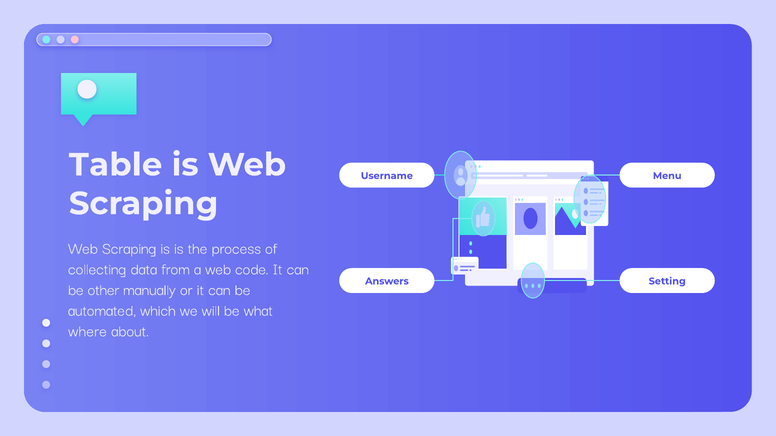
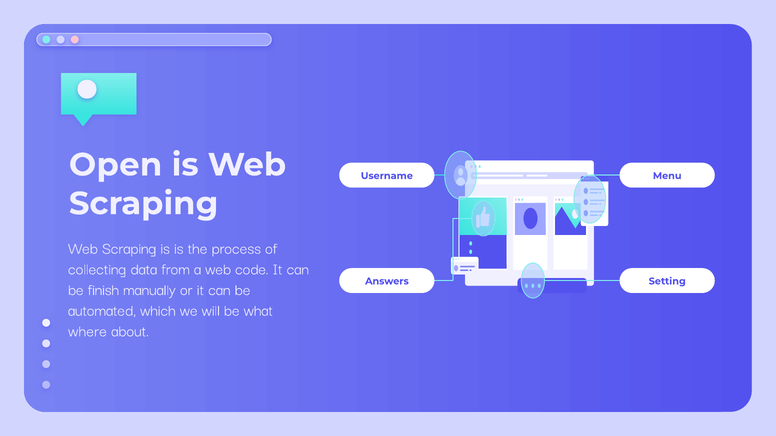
Table: Table -> Open (116, 165)
other: other -> finish (103, 290)
